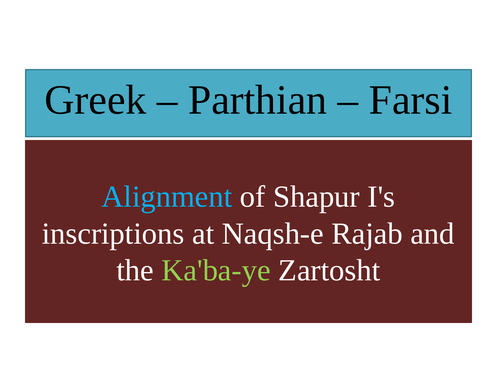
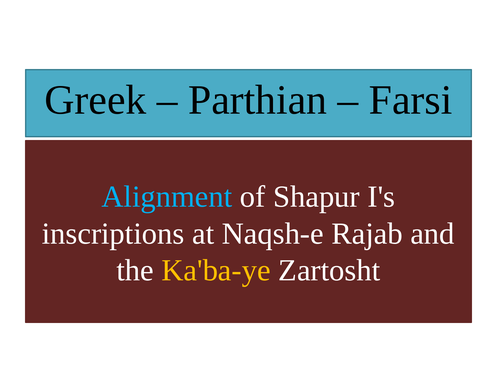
Ka'ba-ye colour: light green -> yellow (216, 270)
